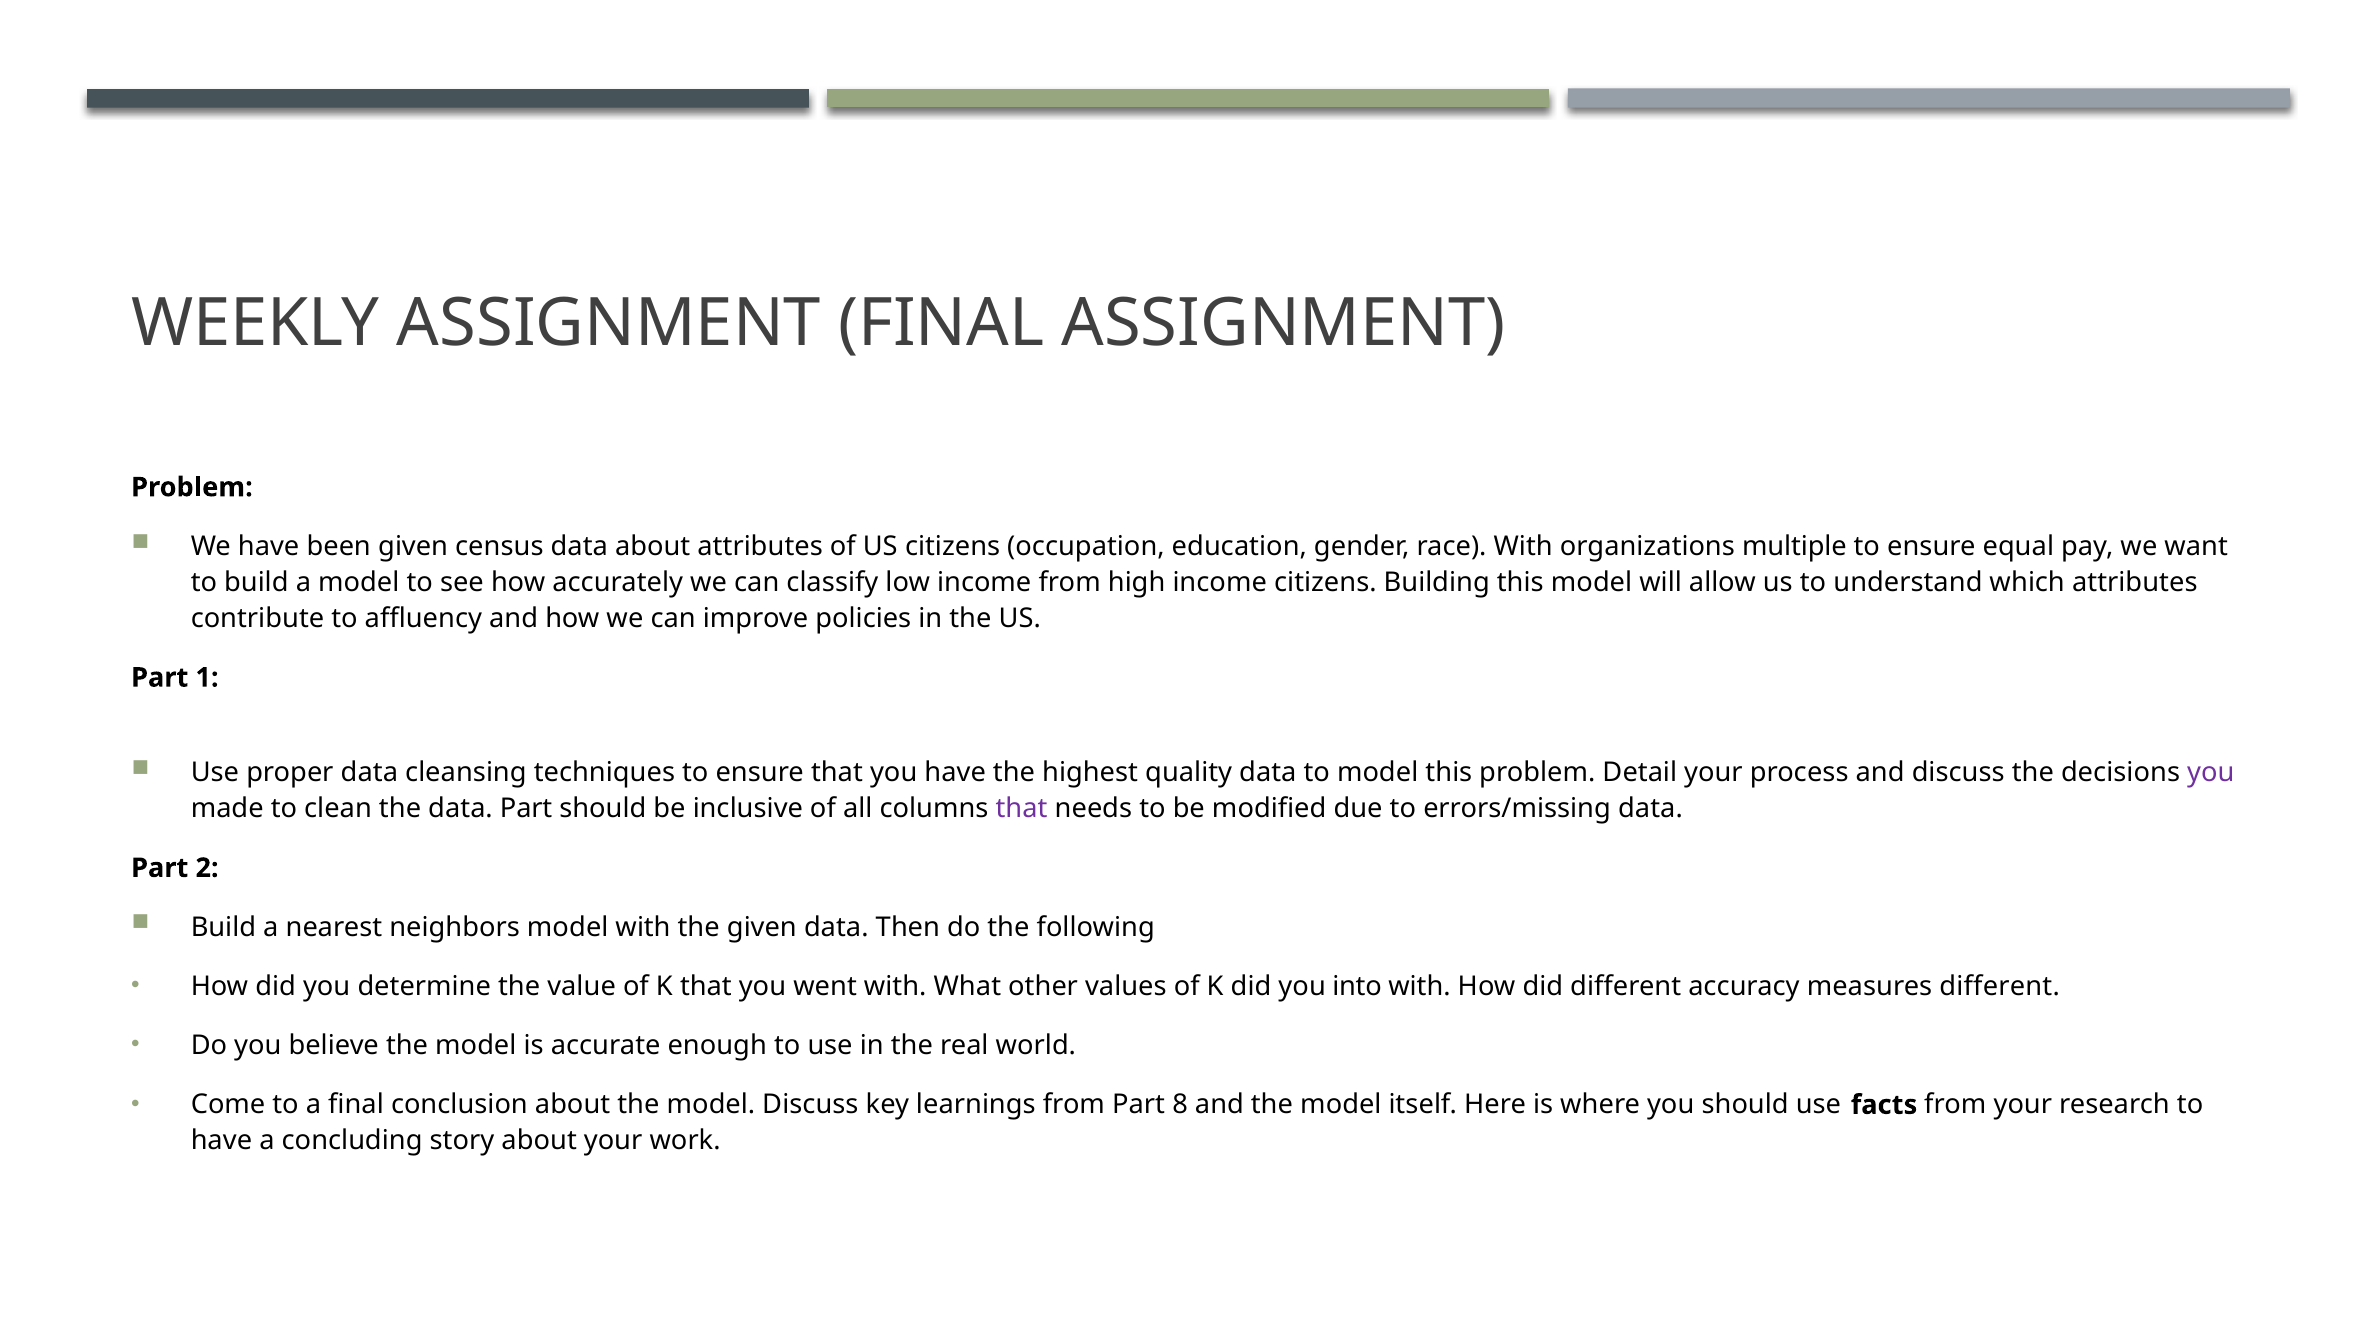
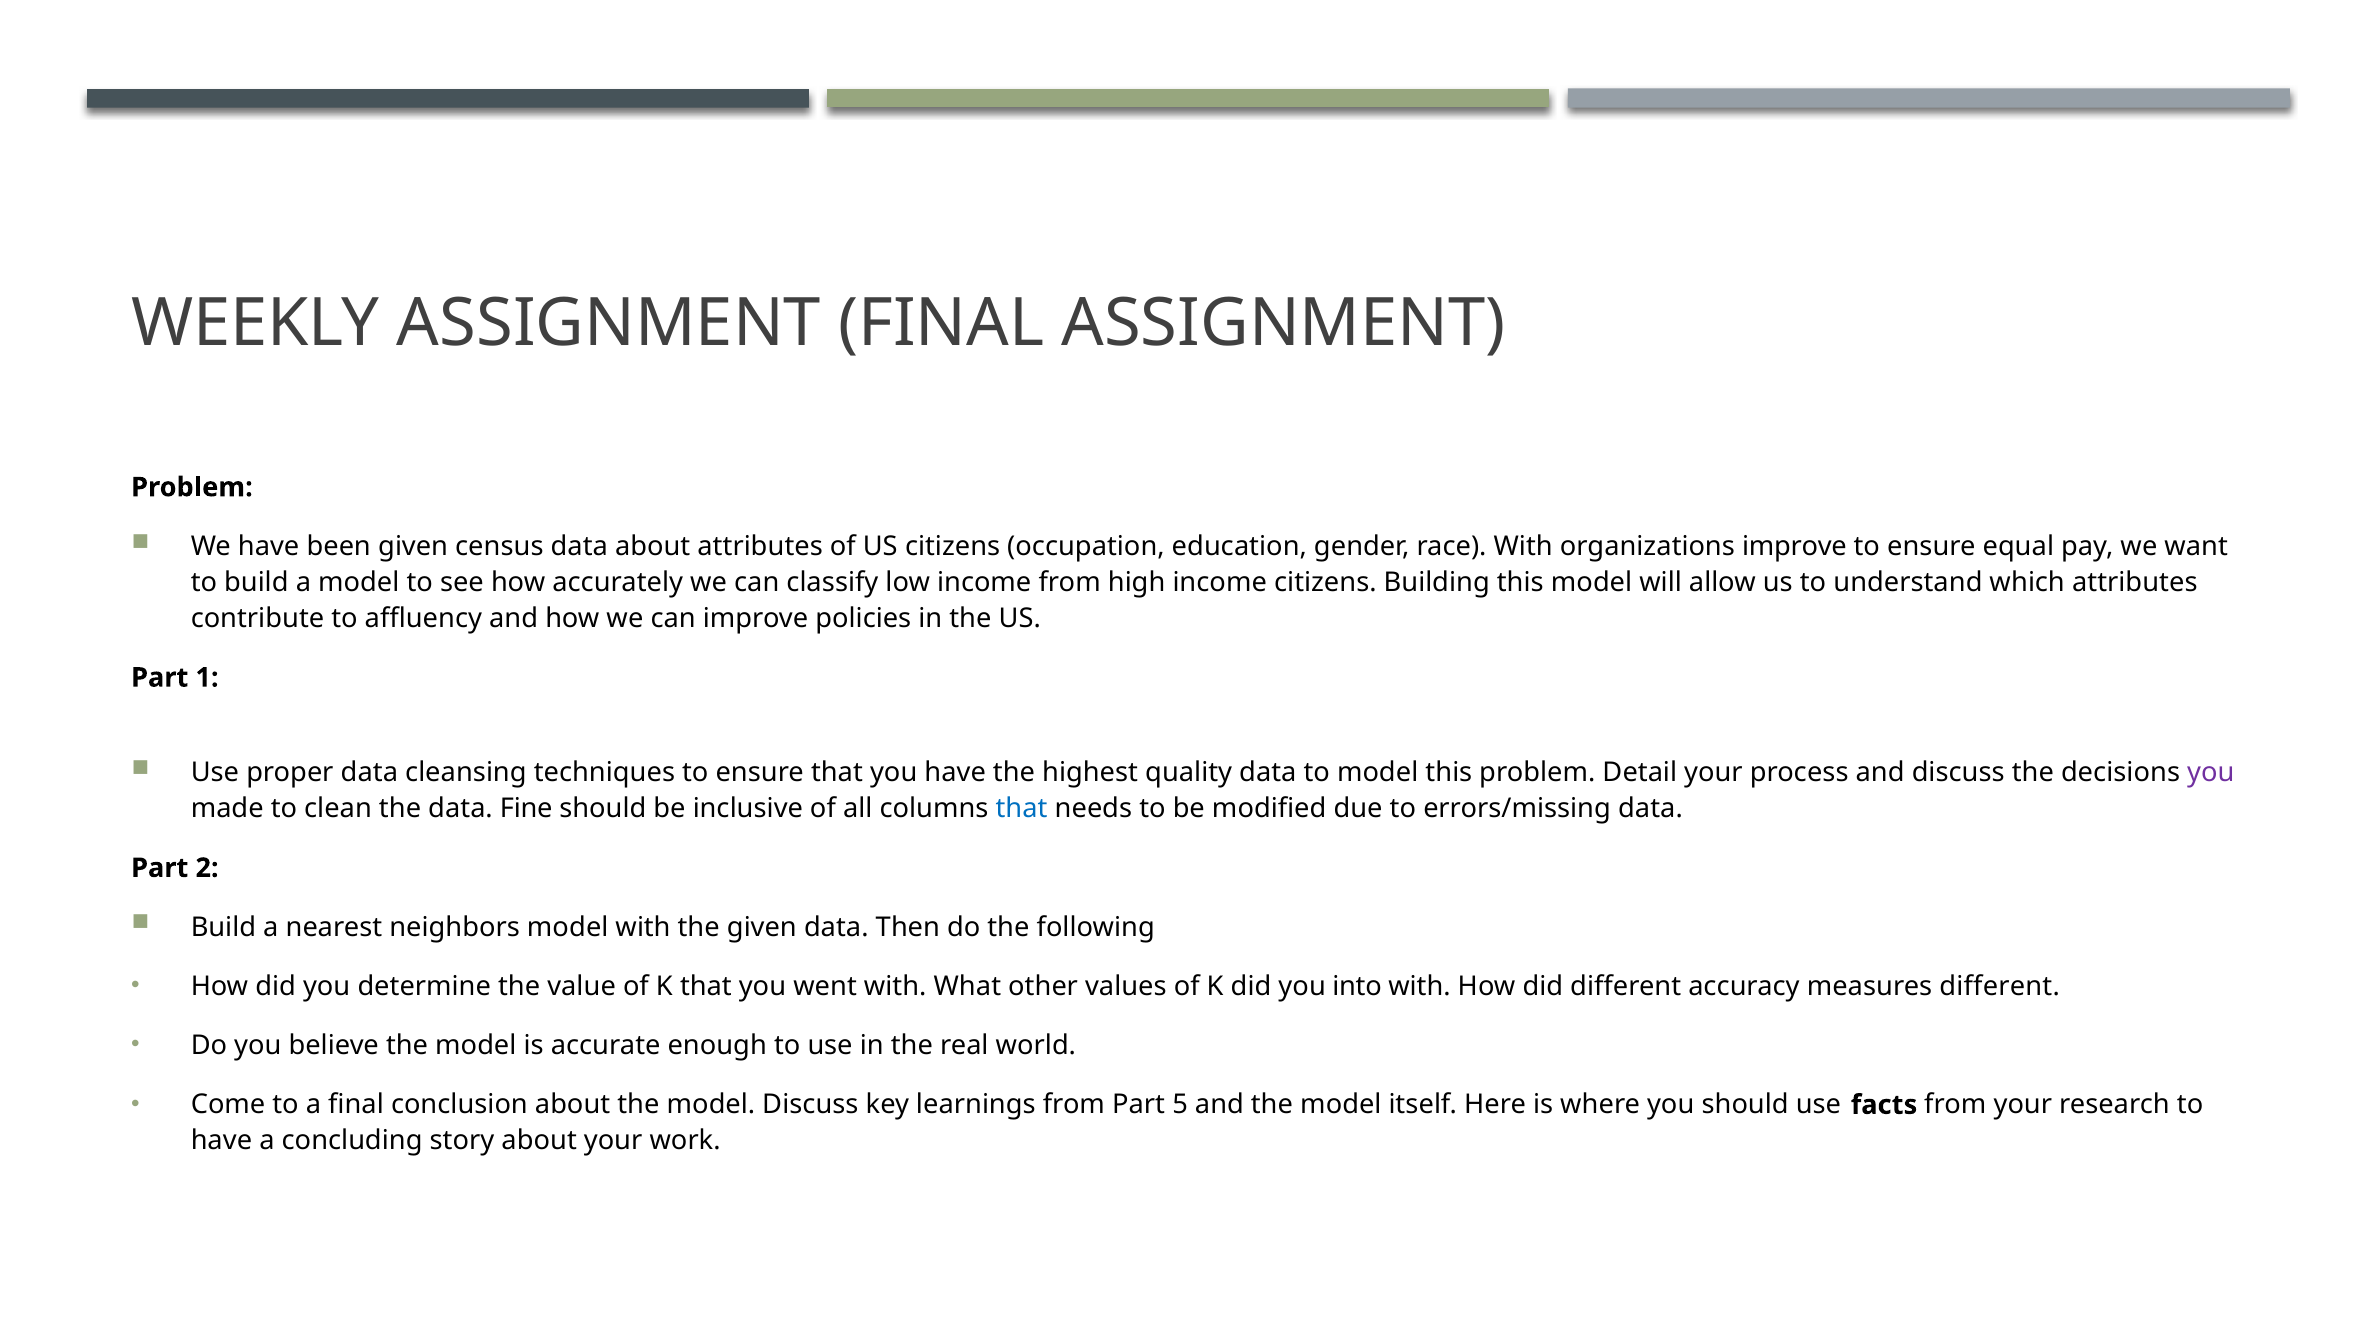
organizations multiple: multiple -> improve (1794, 547)
the data Part: Part -> Fine (526, 809)
that colour: purple -> blue (1022, 809)
8: 8 -> 5 (1180, 1105)
